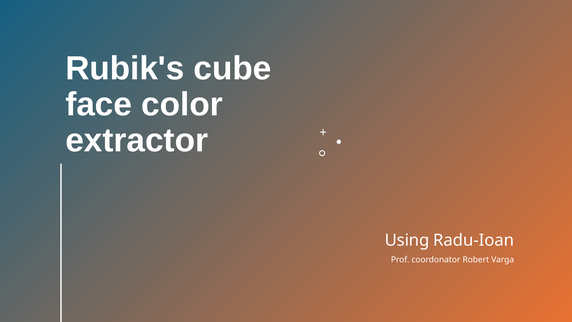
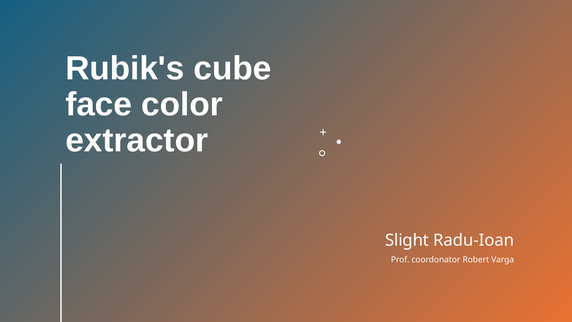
Using: Using -> Slight (407, 240)
